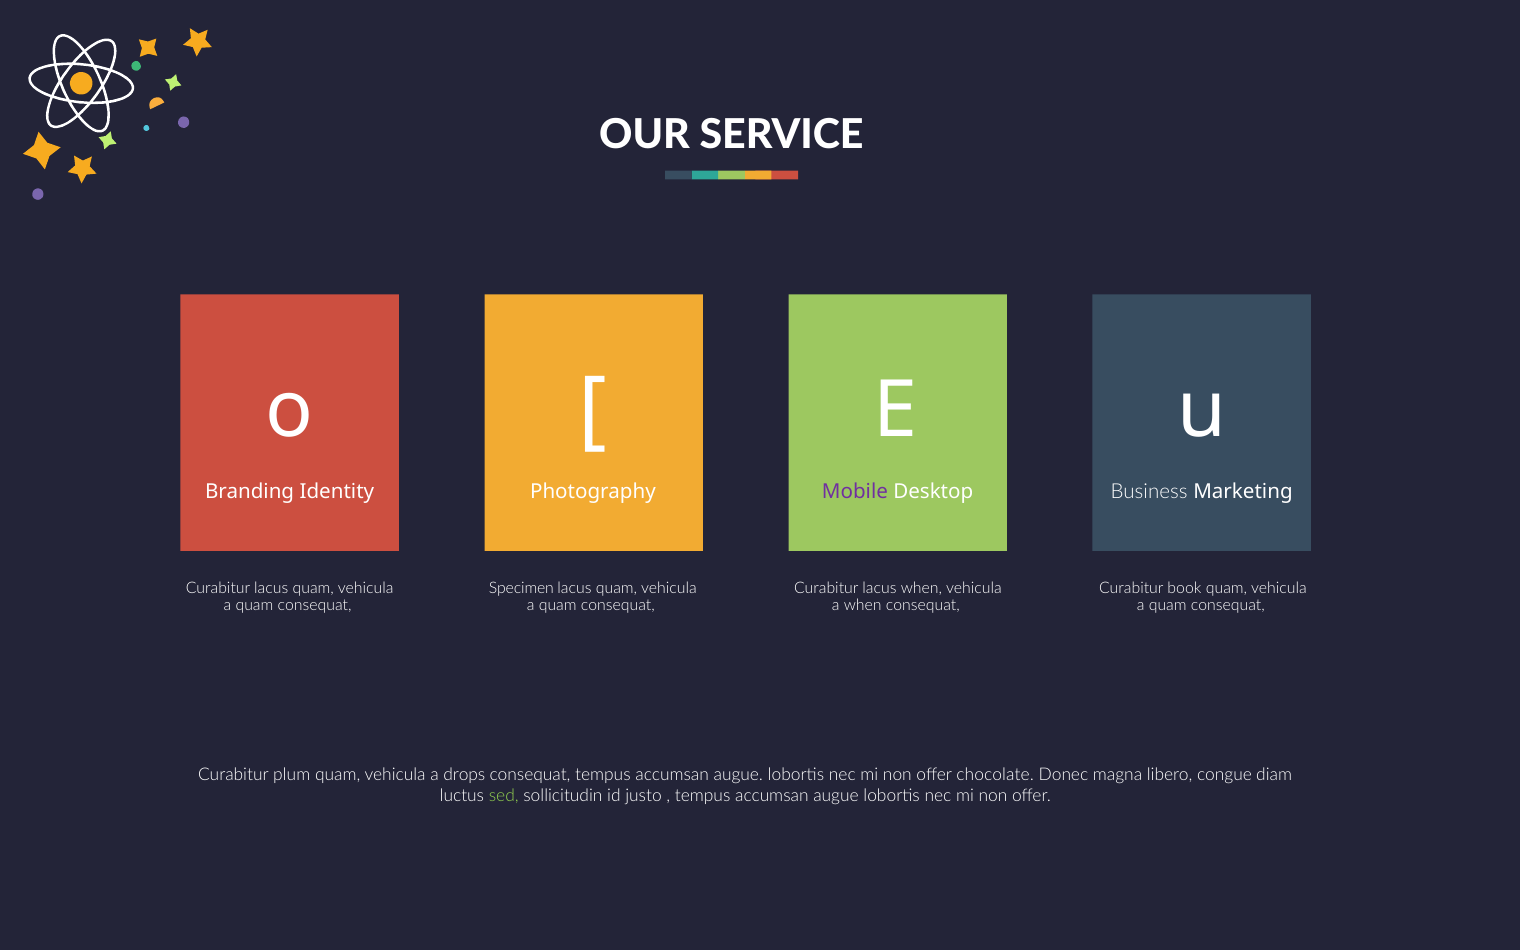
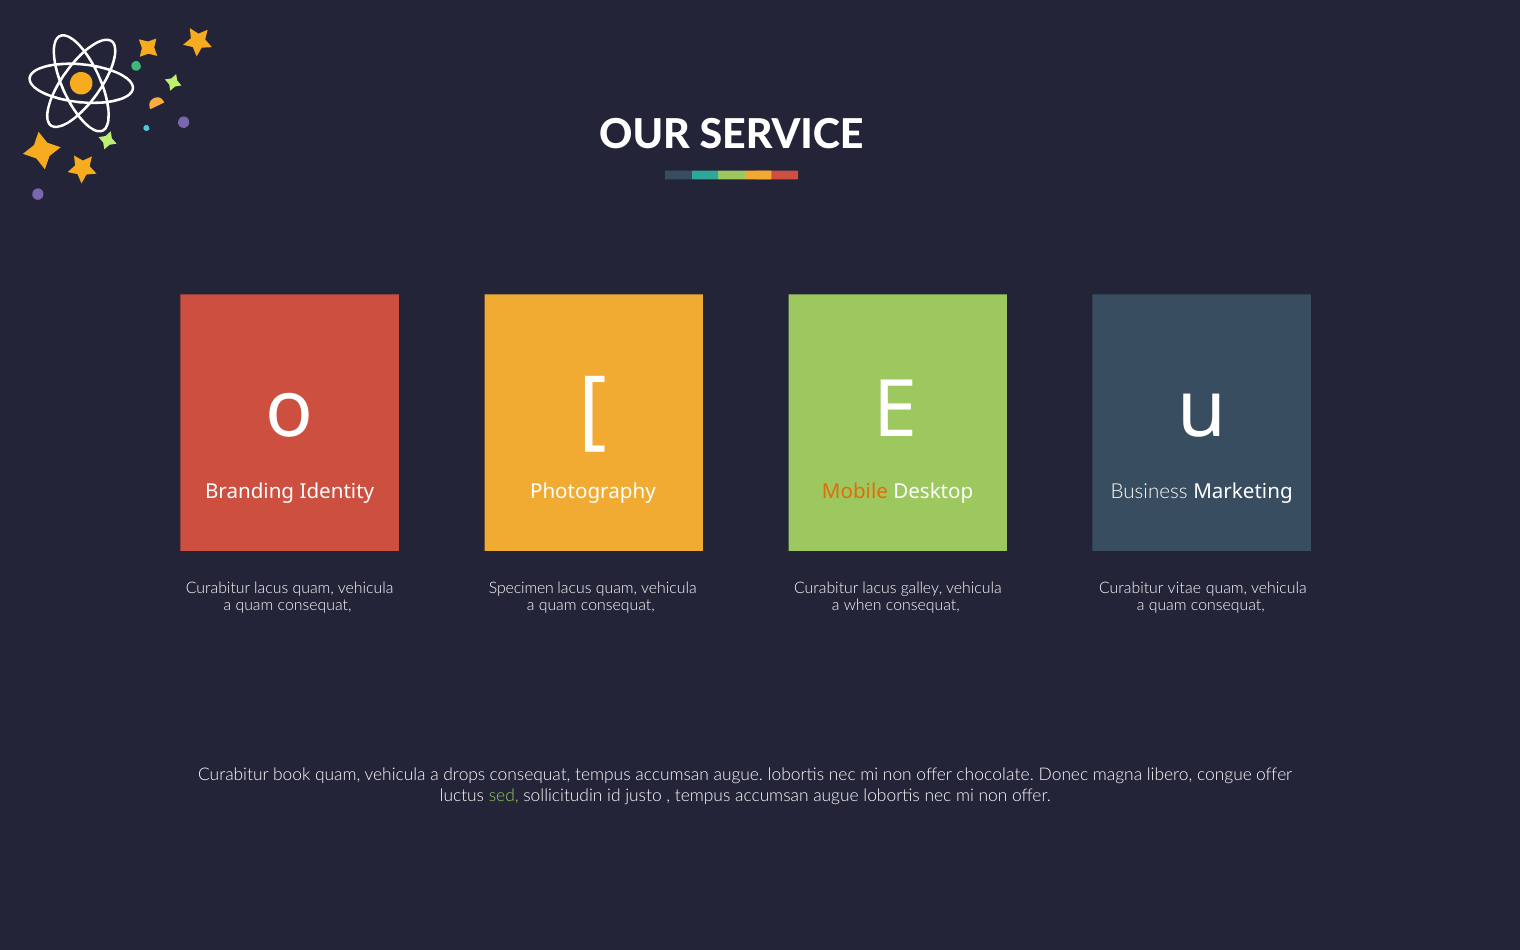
Mobile colour: purple -> orange (855, 491)
lacus when: when -> galley (922, 588)
book: book -> vitae (1184, 588)
plum: plum -> book (292, 774)
congue diam: diam -> offer (1274, 774)
